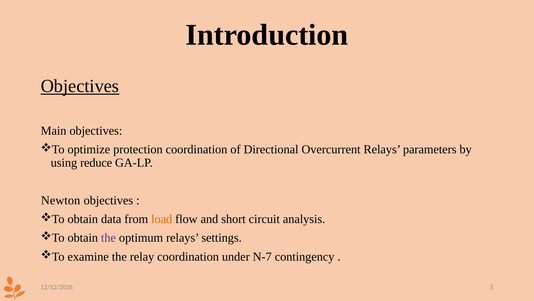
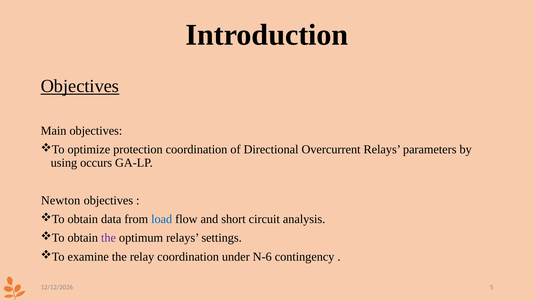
reduce: reduce -> occurs (96, 162)
load colour: orange -> blue (162, 219)
N-7: N-7 -> N-6 (262, 256)
